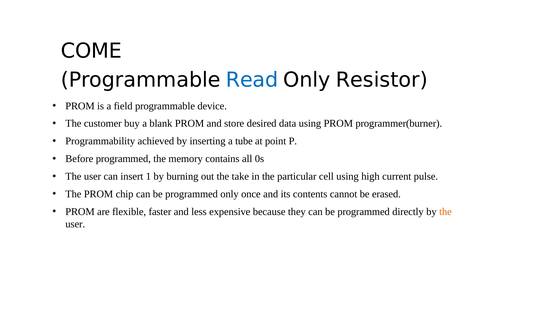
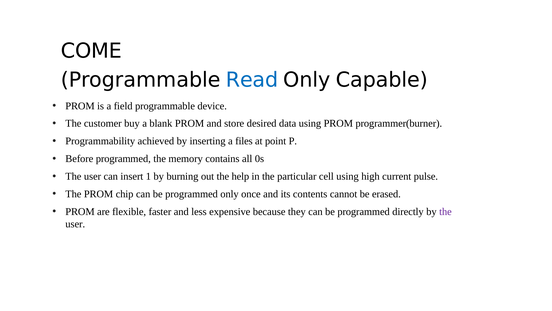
Resistor: Resistor -> Capable (382, 80)
tube: tube -> files (244, 141)
take: take -> help (240, 176)
the colour: orange -> purple (445, 211)
